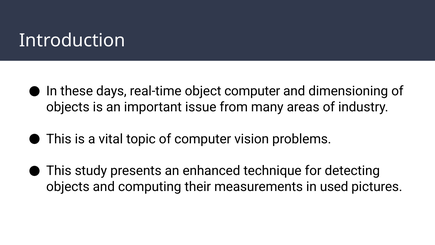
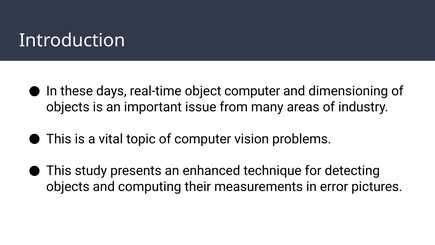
used: used -> error (334, 187)
